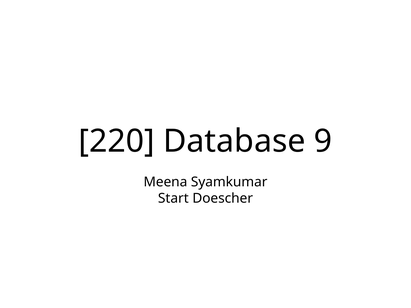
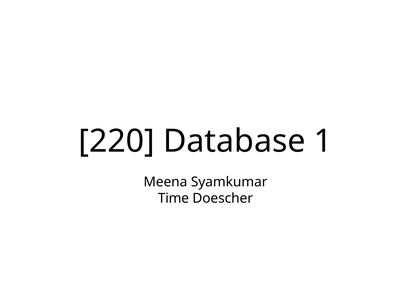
9: 9 -> 1 (323, 142)
Start: Start -> Time (173, 199)
